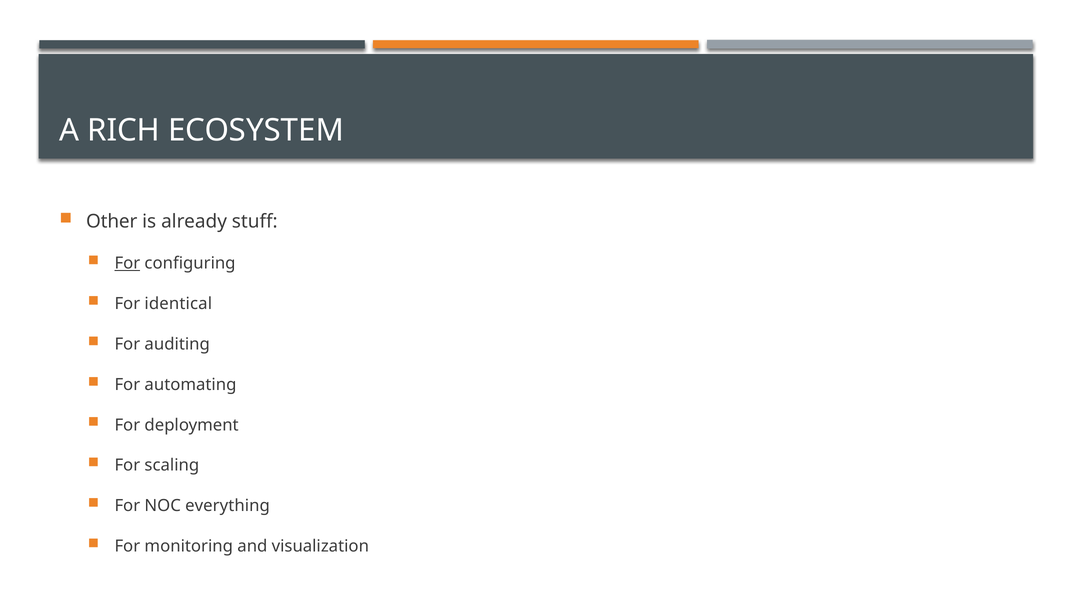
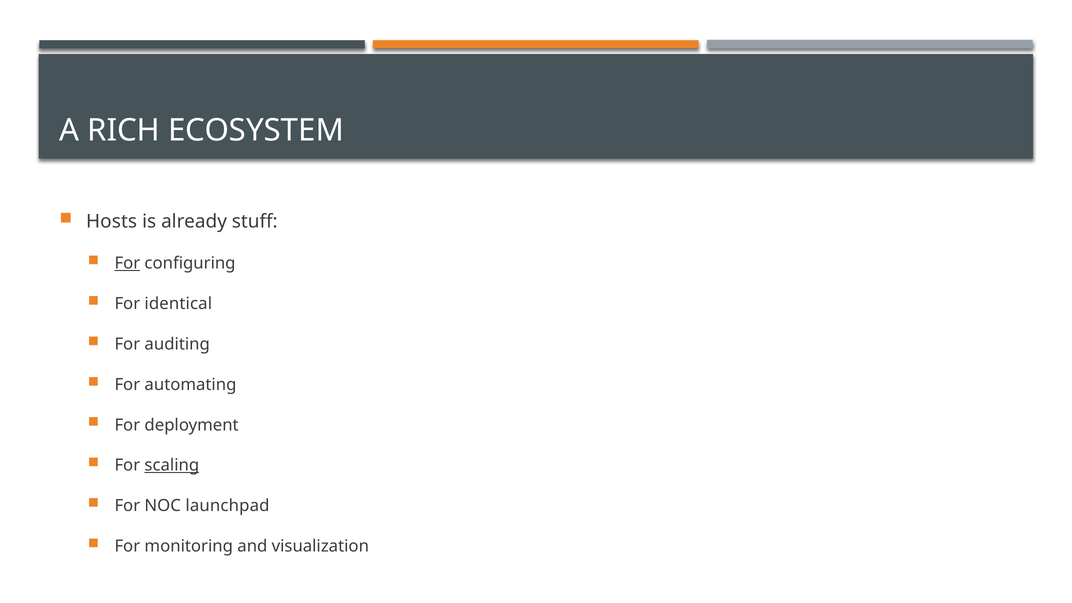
Other: Other -> Hosts (112, 222)
scaling underline: none -> present (172, 465)
everything: everything -> launchpad (227, 506)
